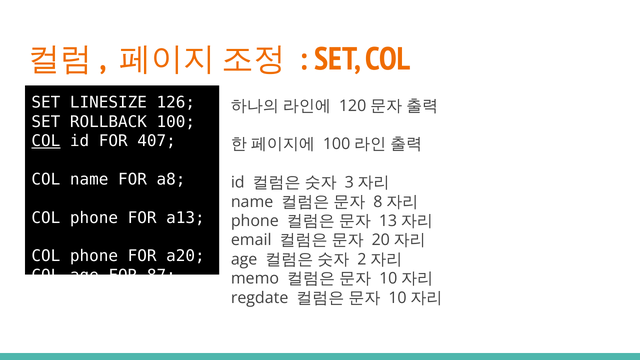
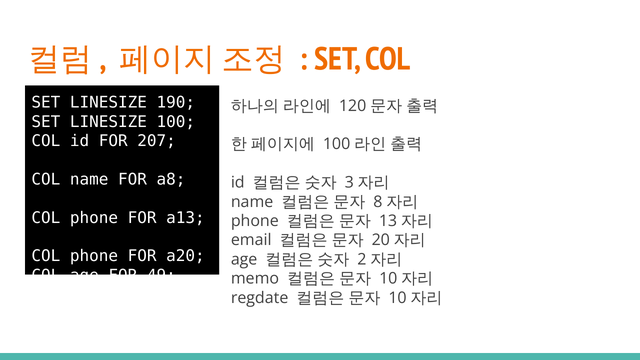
126: 126 -> 190 (176, 103)
ROLLBACK: ROLLBACK -> LINESIZE (108, 122)
COL underline: present -> none (46, 141)
407: 407 -> 207 (157, 141)
87: 87 -> 49 (161, 275)
